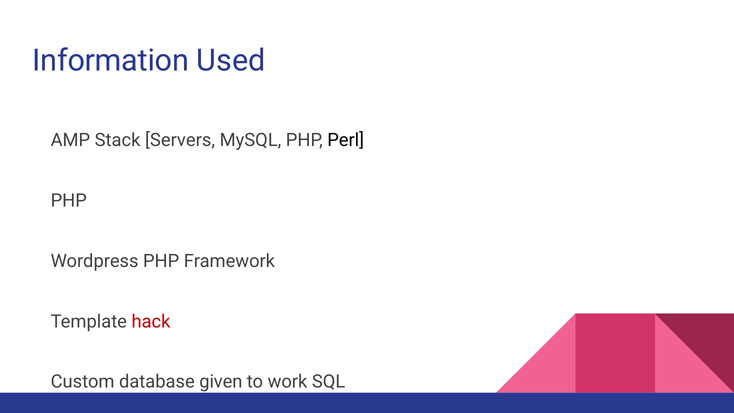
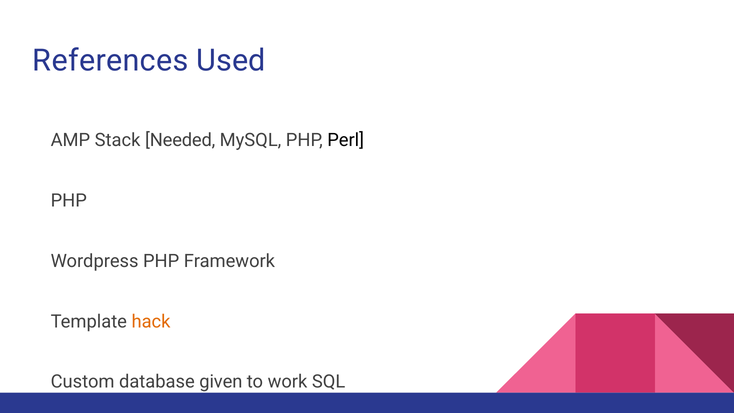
Information: Information -> References (110, 61)
Servers: Servers -> Needed (180, 140)
hack colour: red -> orange (151, 321)
